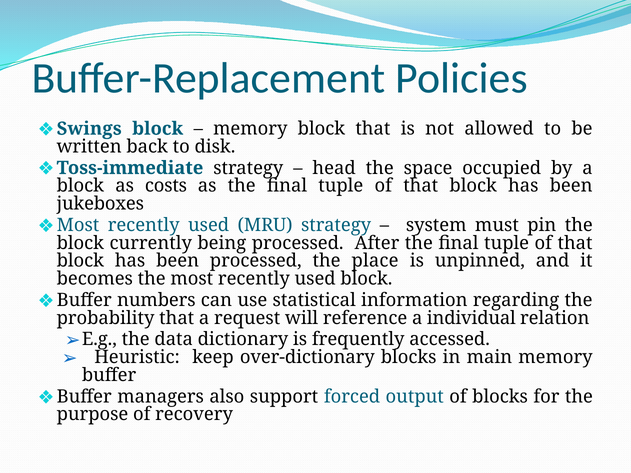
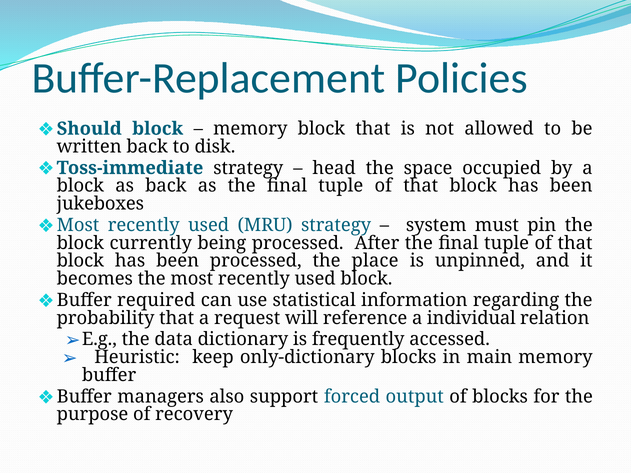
Swings: Swings -> Should (89, 129)
as costs: costs -> back (166, 186)
numbers: numbers -> required (156, 300)
over-dictionary: over-dictionary -> only-dictionary (307, 357)
